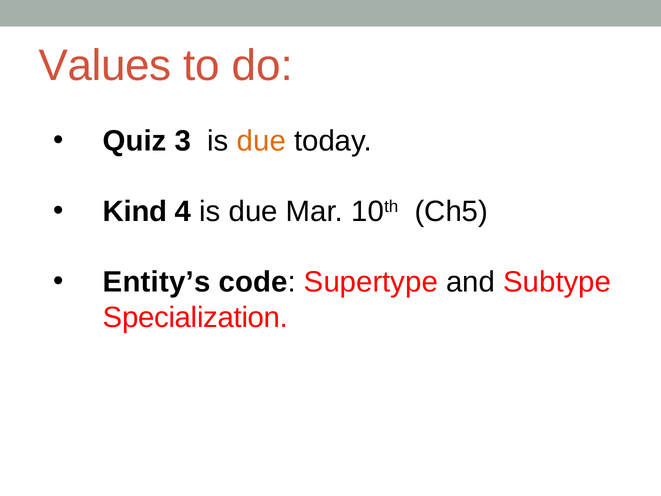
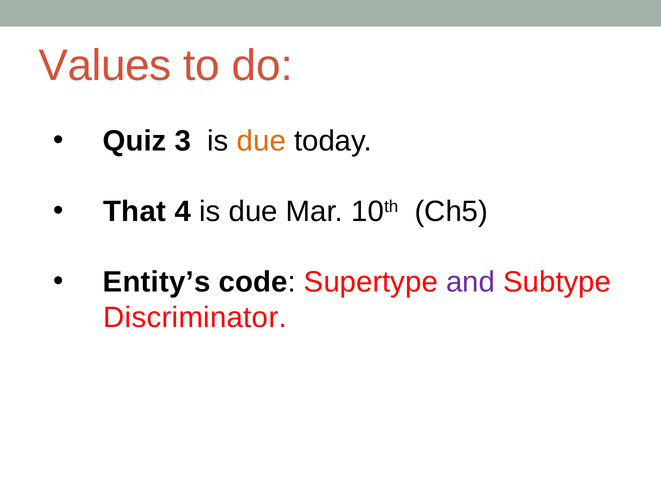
Kind: Kind -> That (135, 211)
and colour: black -> purple (471, 282)
Specialization: Specialization -> Discriminator (195, 317)
